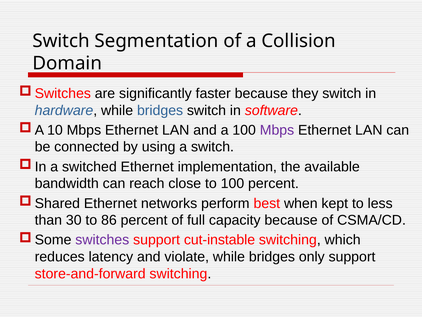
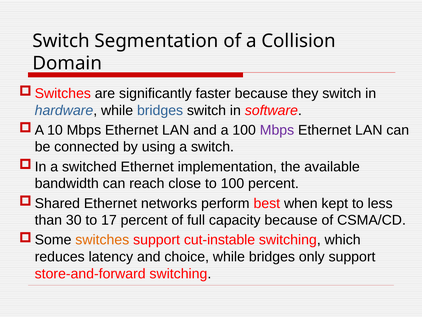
86: 86 -> 17 (109, 220)
switches colour: purple -> orange (102, 240)
violate: violate -> choice (187, 256)
